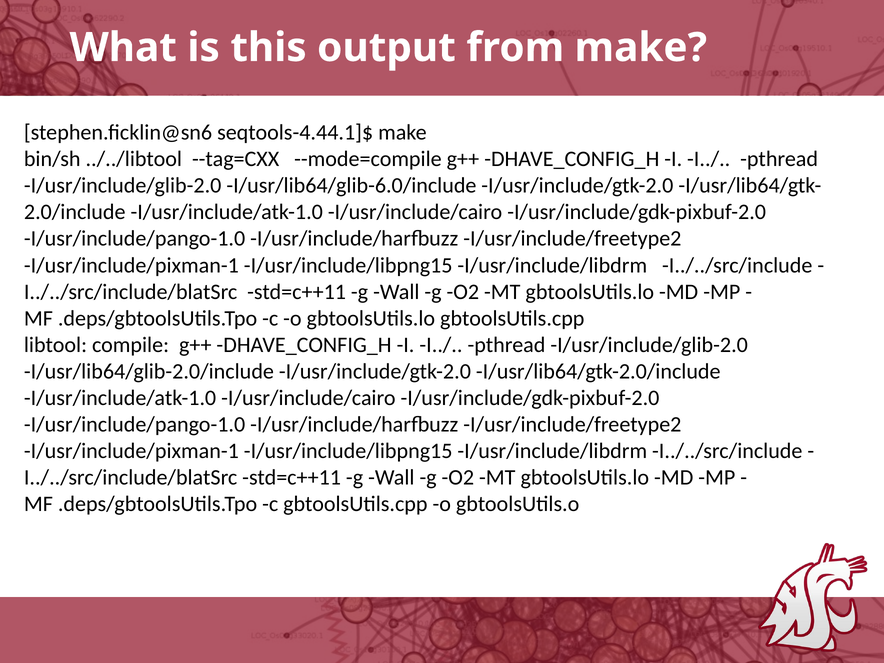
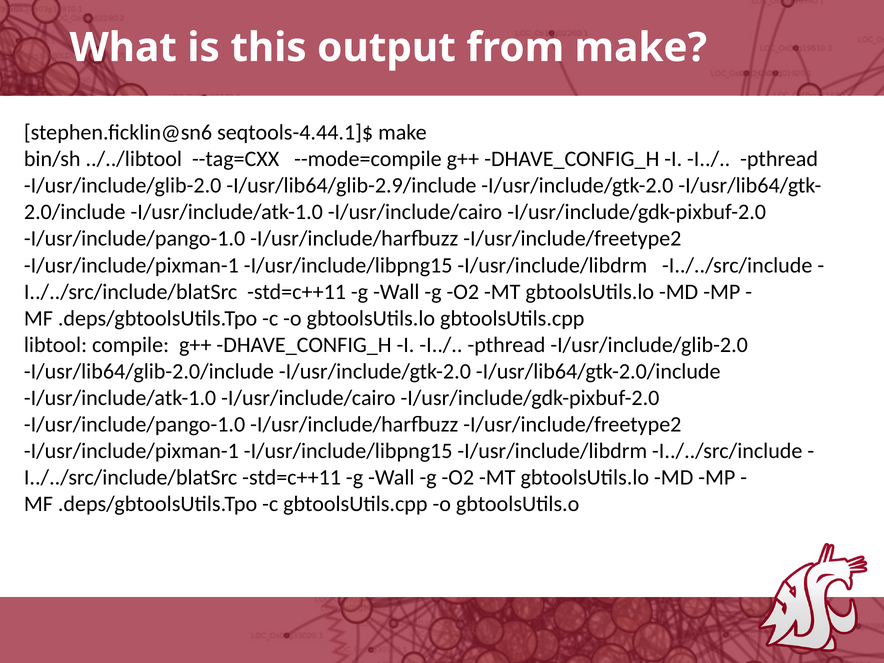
I/usr/lib64/glib-6.0/include: I/usr/lib64/glib-6.0/include -> I/usr/lib64/glib-2.9/include (351, 186)
